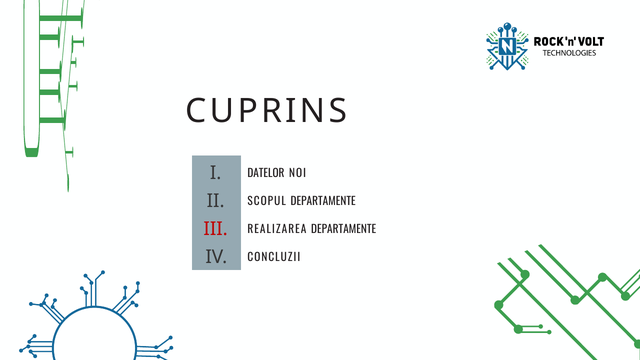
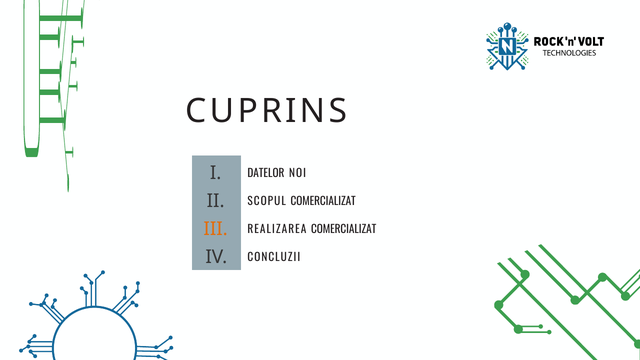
SCOPUL DEPARTAMENTE: DEPARTAMENTE -> COMERCIALIZAT (323, 202)
III colour: red -> orange (216, 229)
REALIZAREA DEPARTAMENTE: DEPARTAMENTE -> COMERCIALIZAT (344, 230)
